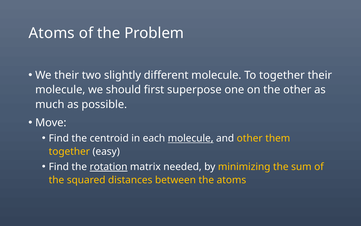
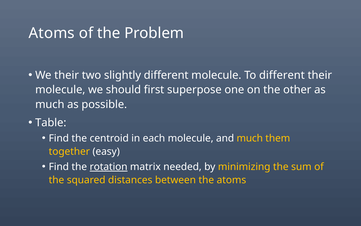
To together: together -> different (282, 75)
Move: Move -> Table (51, 123)
molecule underline: present -> none (191, 138)
and other: other -> much (250, 138)
